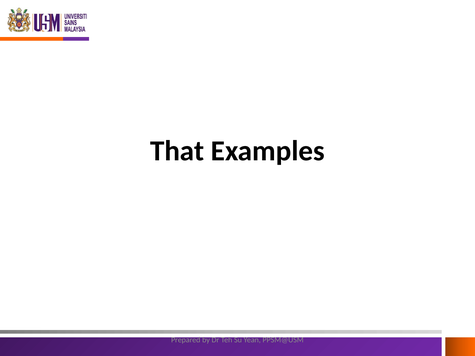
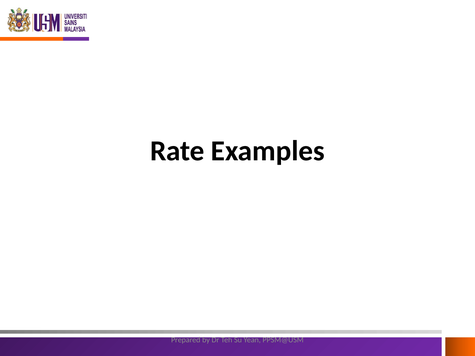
That: That -> Rate (177, 151)
